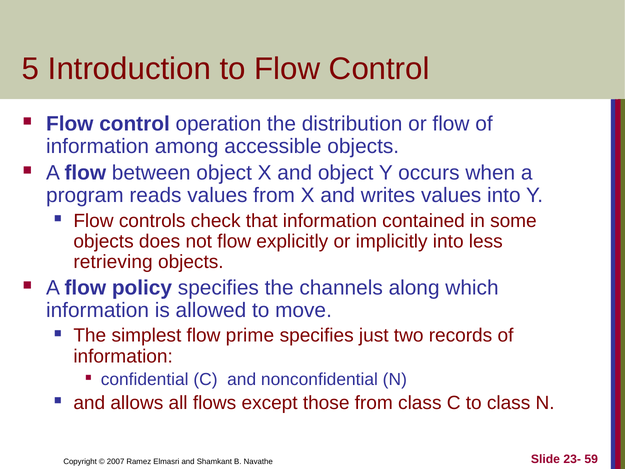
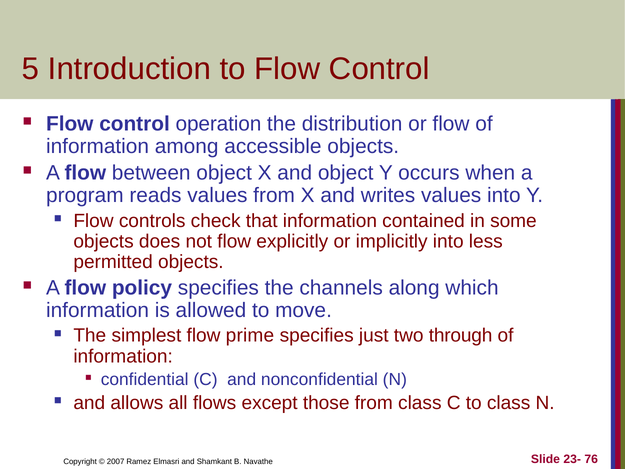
retrieving: retrieving -> permitted (113, 262)
records: records -> through (461, 335)
59: 59 -> 76 (591, 459)
